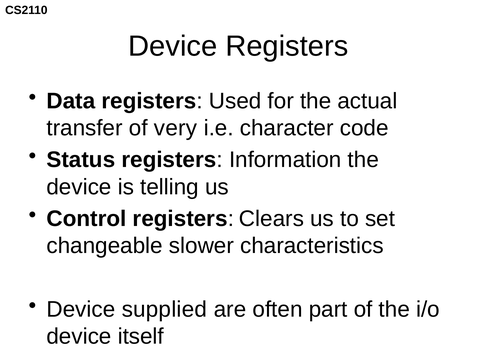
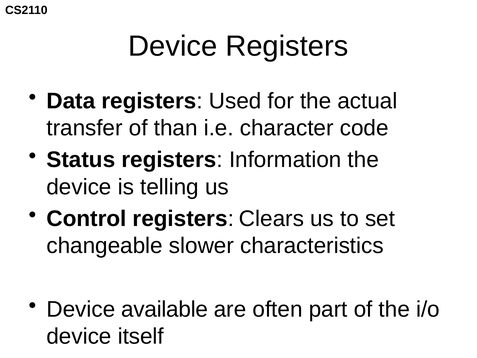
very: very -> than (176, 128)
supplied: supplied -> available (165, 309)
